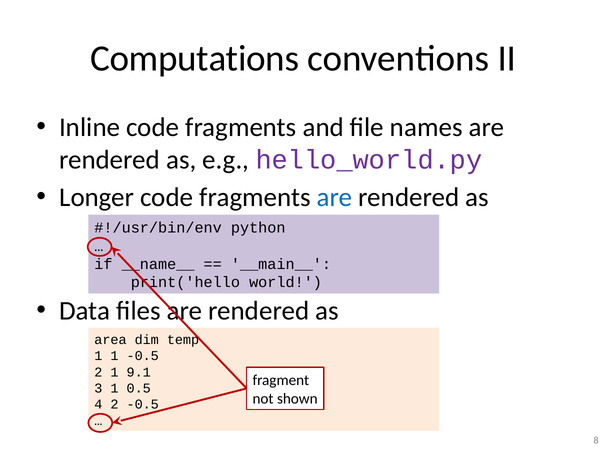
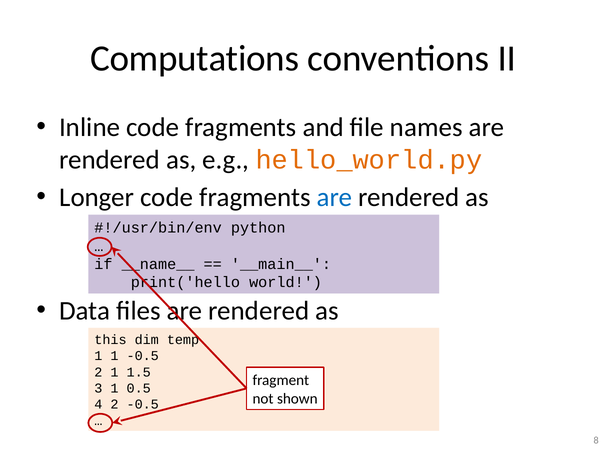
hello_world.py colour: purple -> orange (369, 160)
area: area -> this (110, 340)
9.1: 9.1 -> 1.5 (139, 372)
